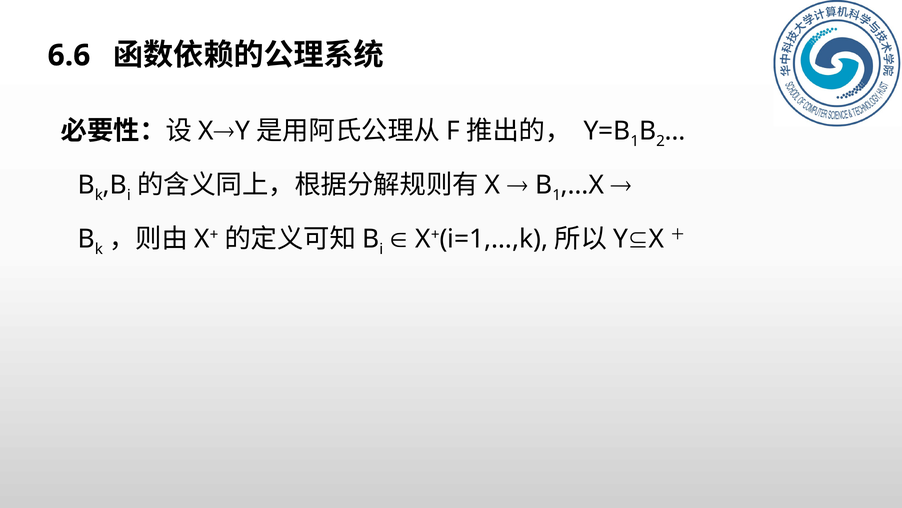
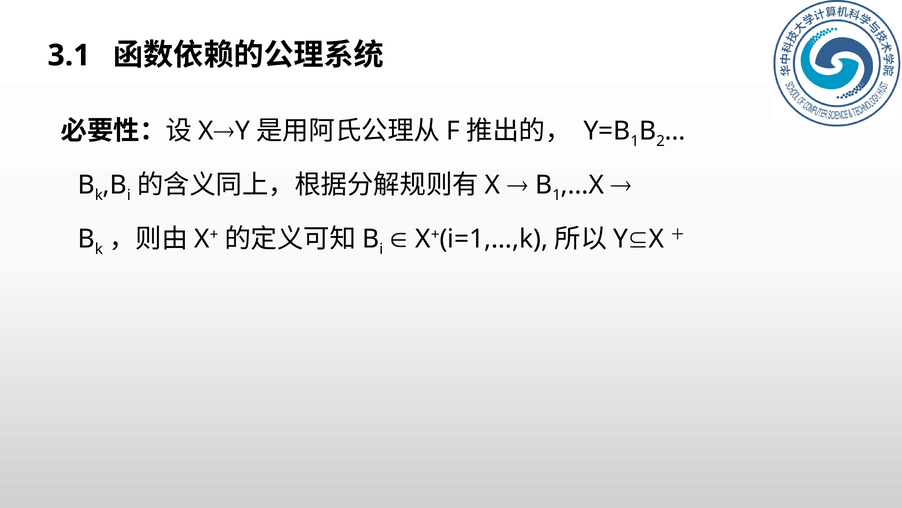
6.6: 6.6 -> 3.1 (69, 55)
